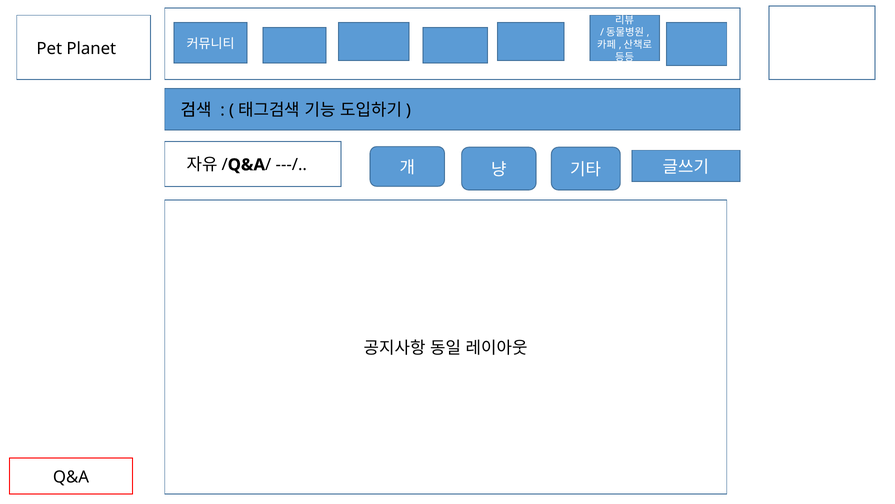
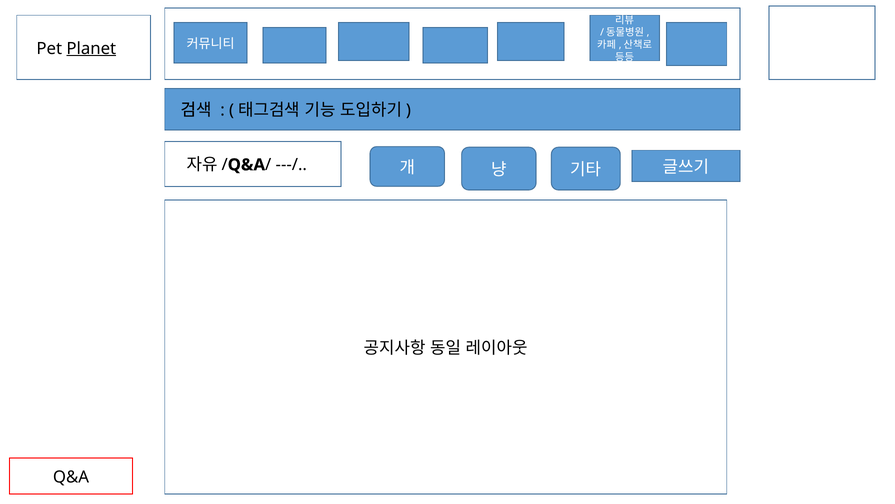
Planet underline: none -> present (91, 48)
